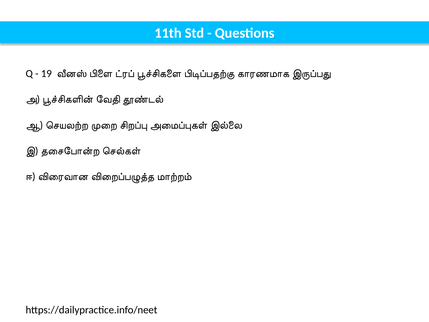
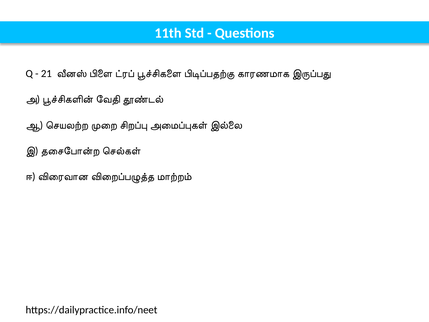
19: 19 -> 21 (46, 74)
